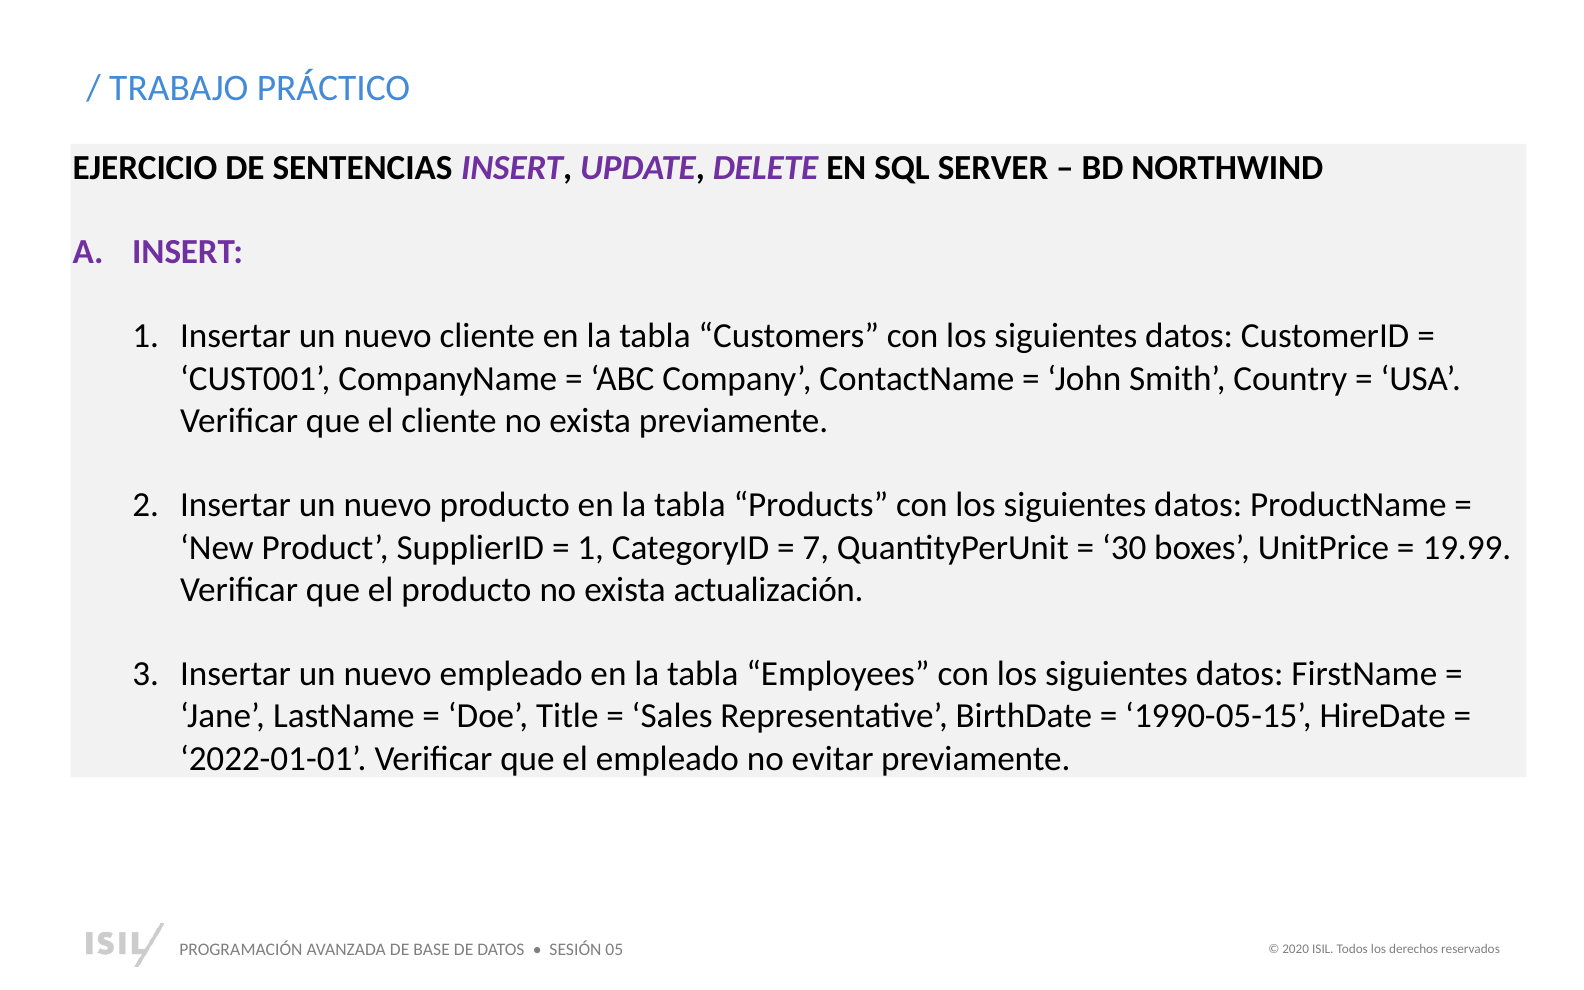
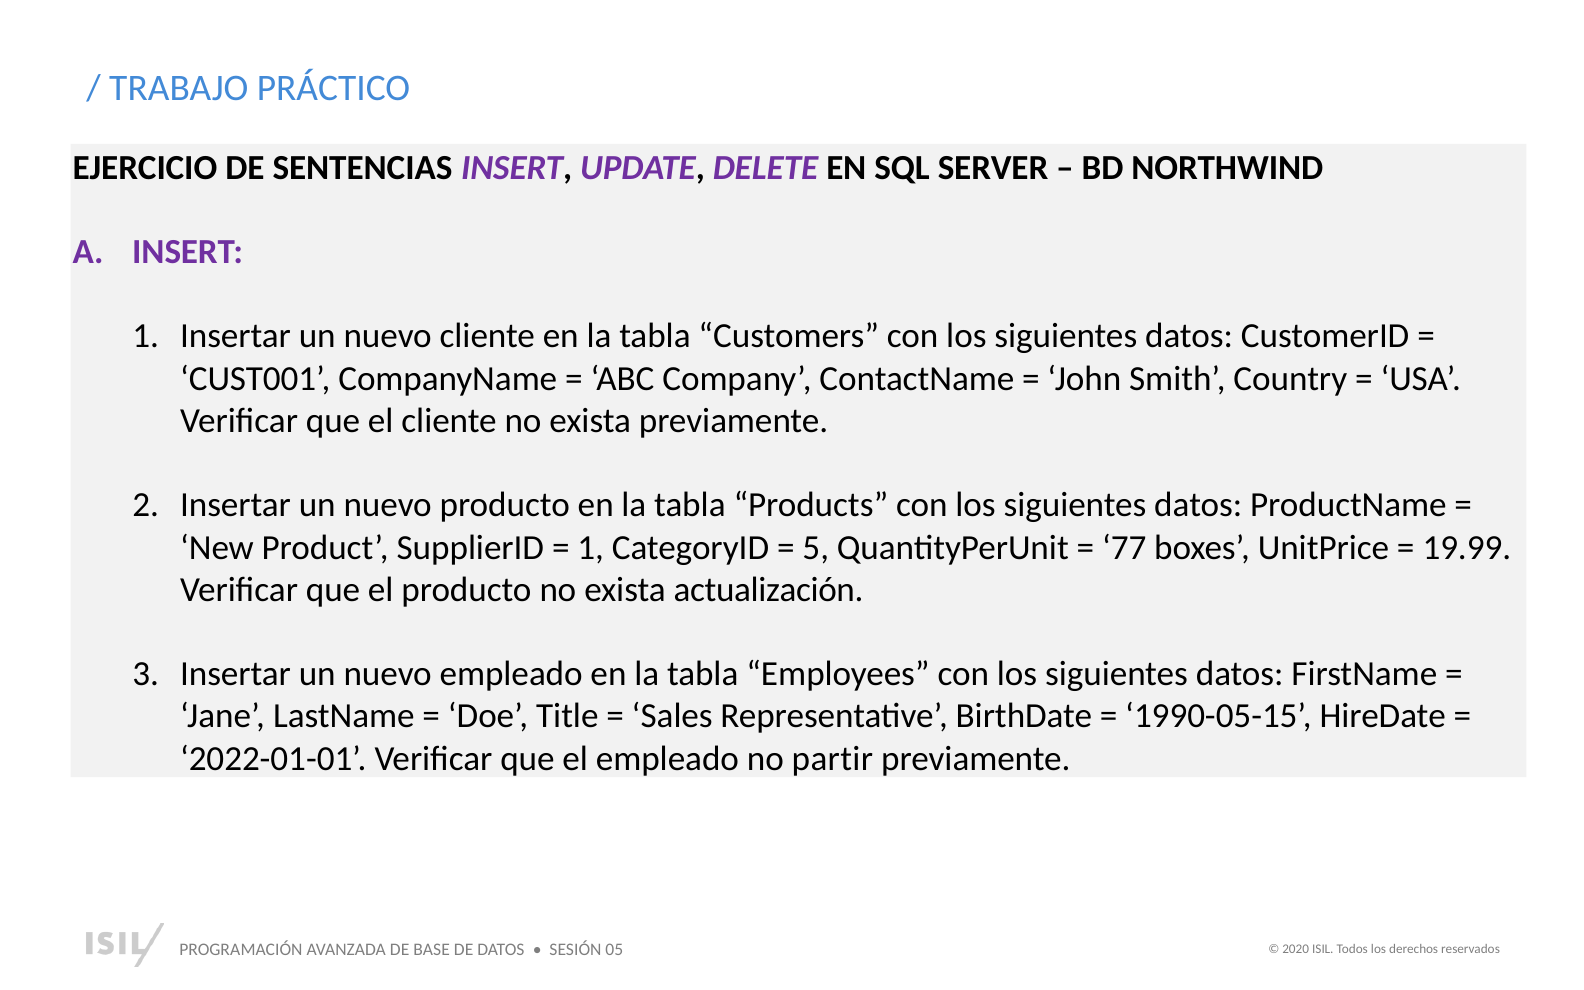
7: 7 -> 5 (816, 547)
30: 30 -> 77 (1124, 547)
evitar: evitar -> partir (832, 759)
